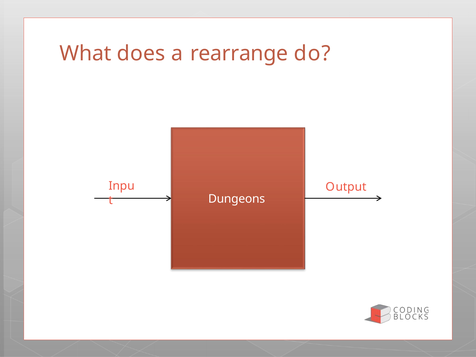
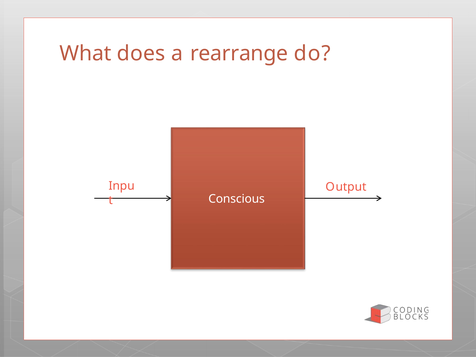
Dungeons: Dungeons -> Conscious (237, 199)
